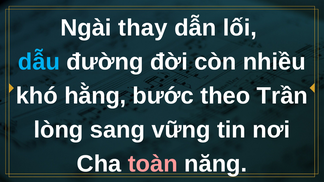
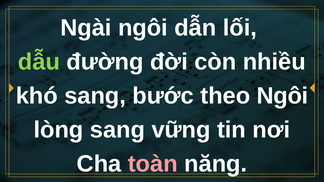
Ngài thay: thay -> ngôi (143, 28)
dẫu colour: light blue -> light green (39, 62)
khó hằng: hằng -> sang (95, 96)
theo Trần: Trần -> Ngôi (282, 96)
